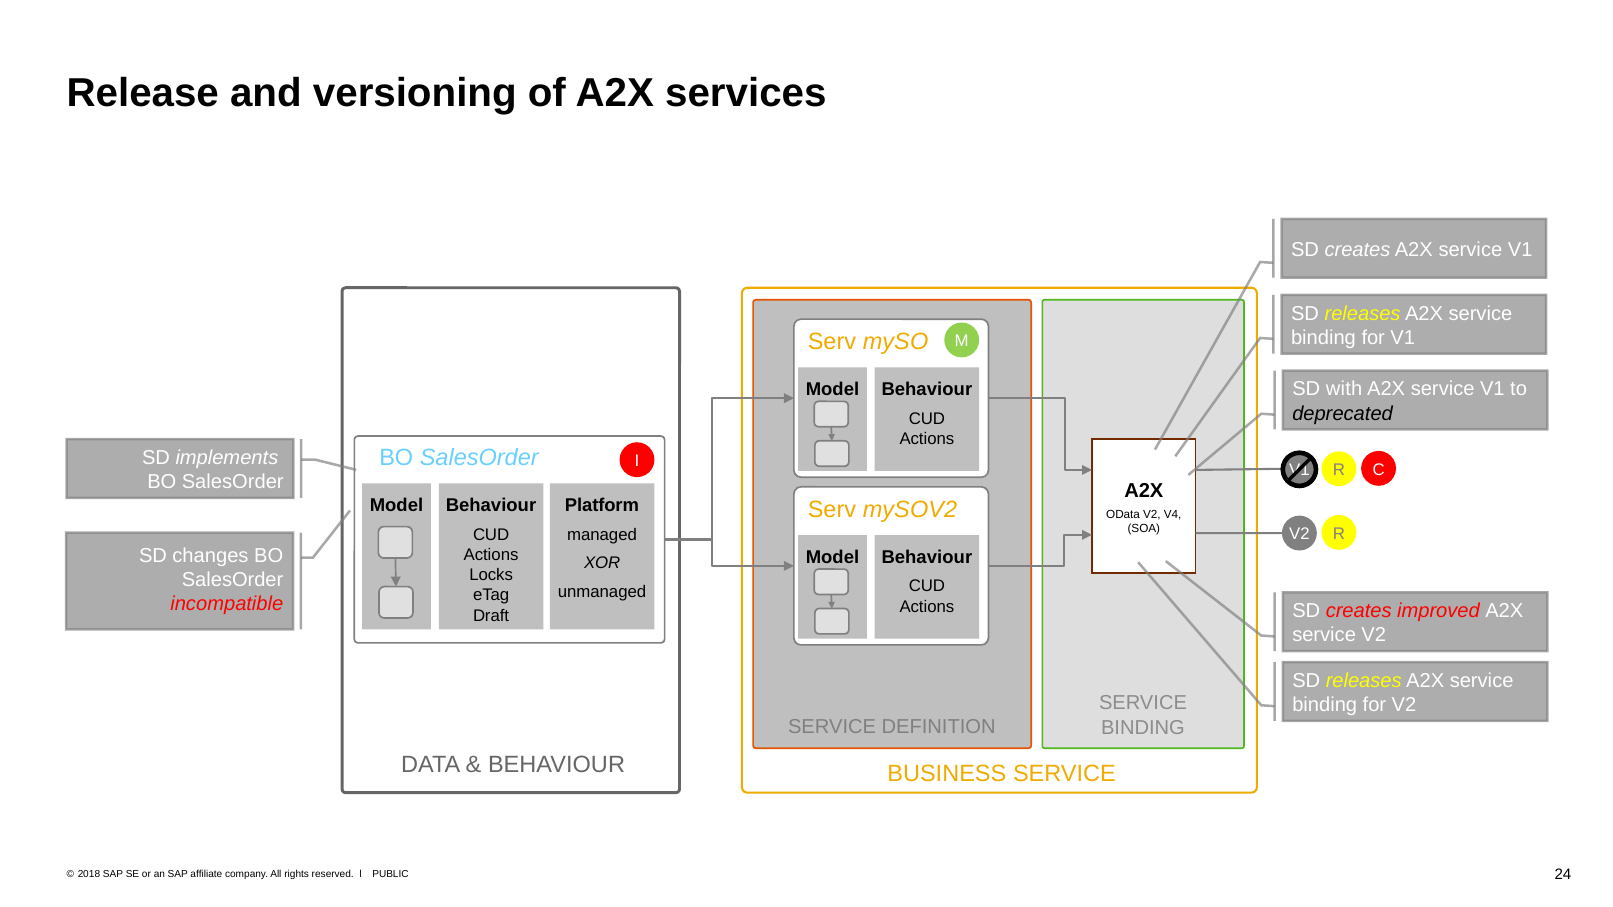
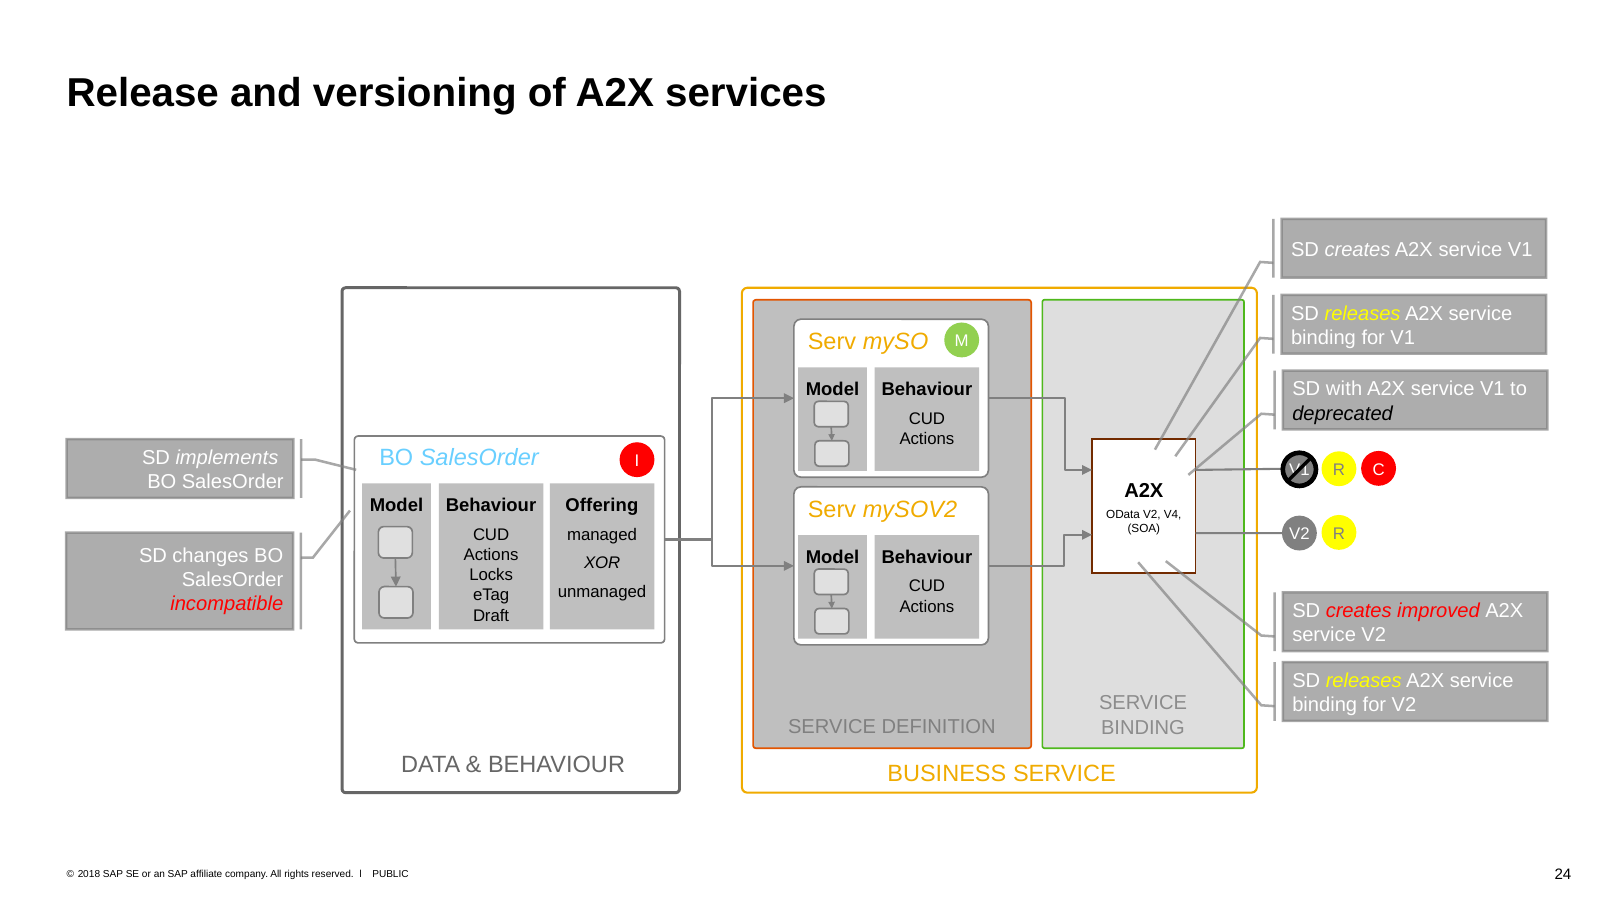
Platform: Platform -> Offering (602, 505)
